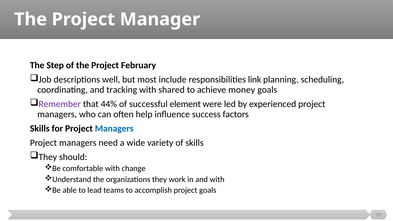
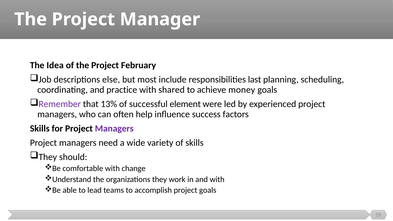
Step: Step -> Idea (55, 65)
well: well -> else (111, 80)
link: link -> last (255, 80)
tracking: tracking -> practice (122, 90)
44%: 44% -> 13% (109, 104)
Managers colour: blue -> purple (114, 128)
